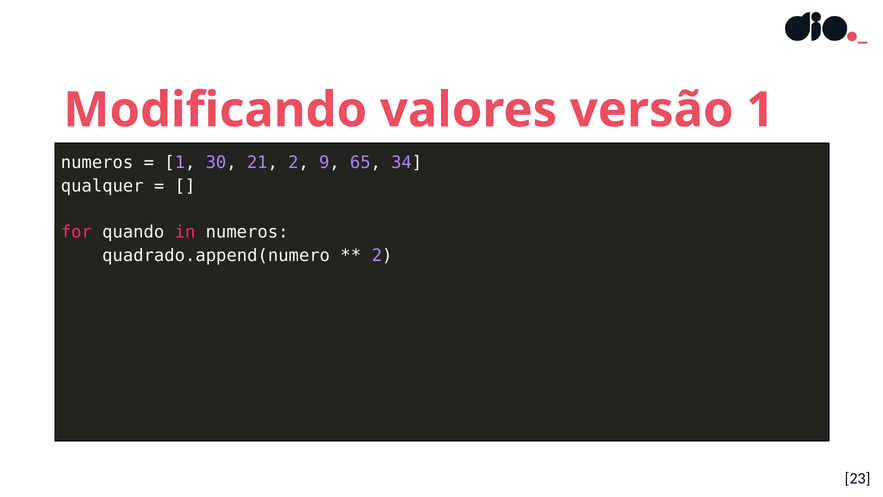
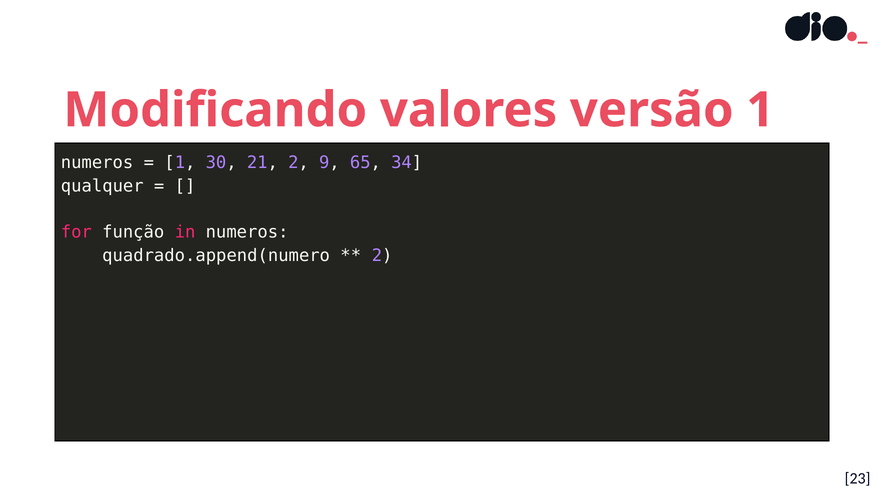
quando: quando -> função (133, 232)
